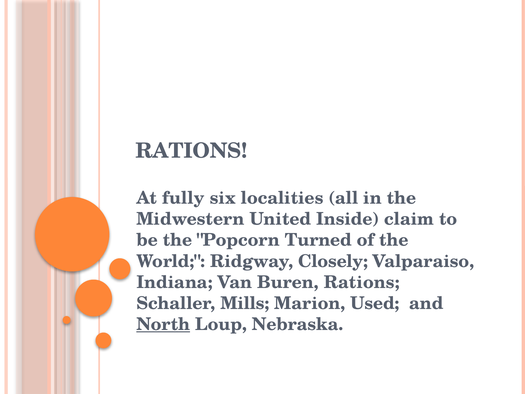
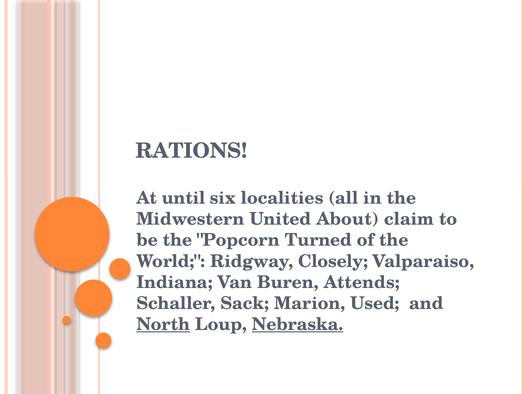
fully: fully -> until (184, 198)
Inside: Inside -> About (348, 219)
Buren Rations: Rations -> Attends (362, 282)
Mills: Mills -> Sack (245, 303)
Nebraska underline: none -> present (298, 324)
